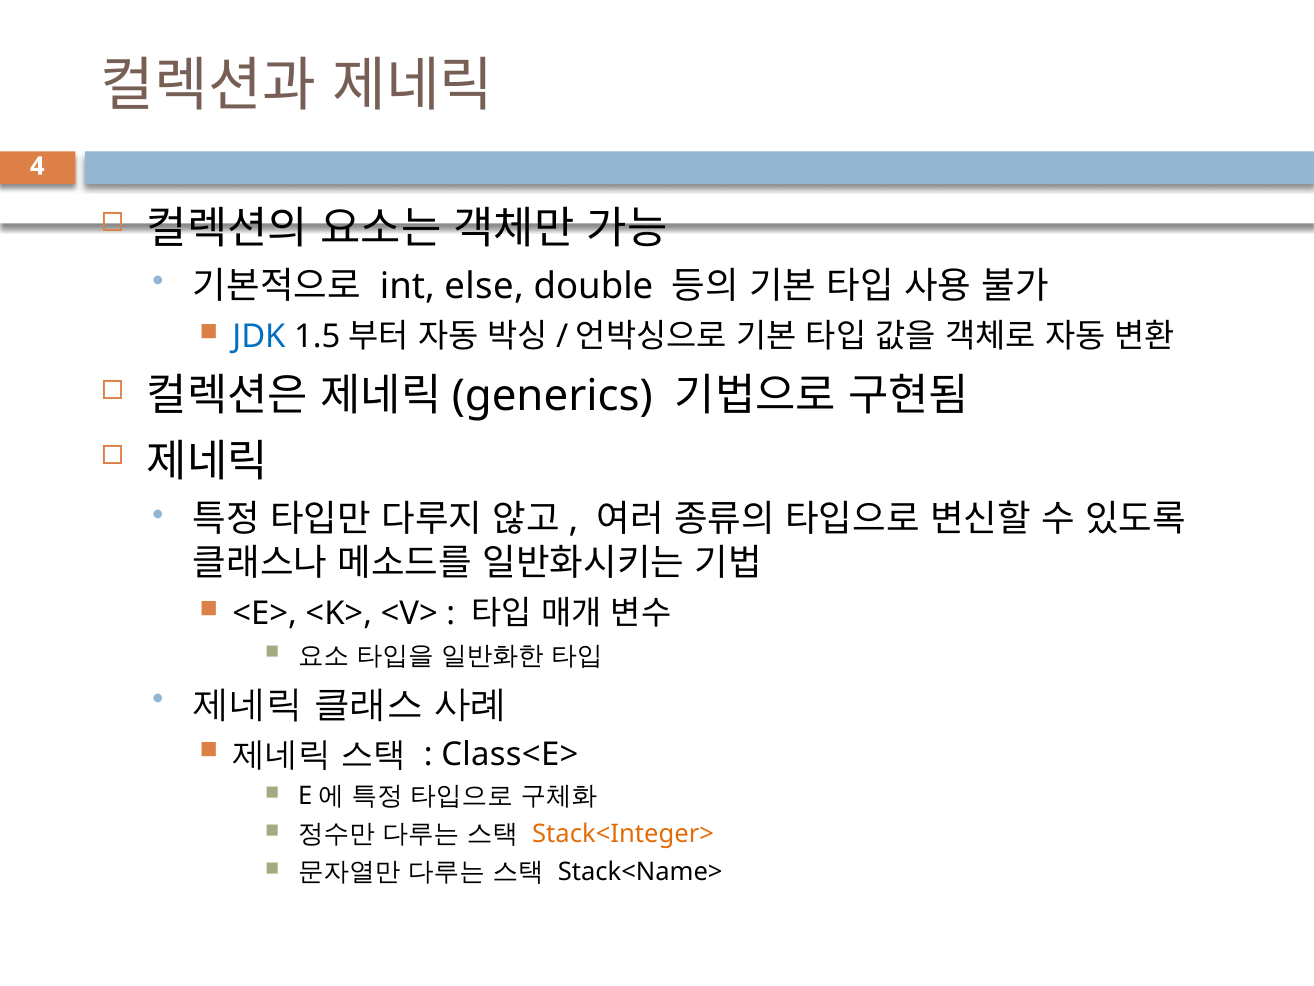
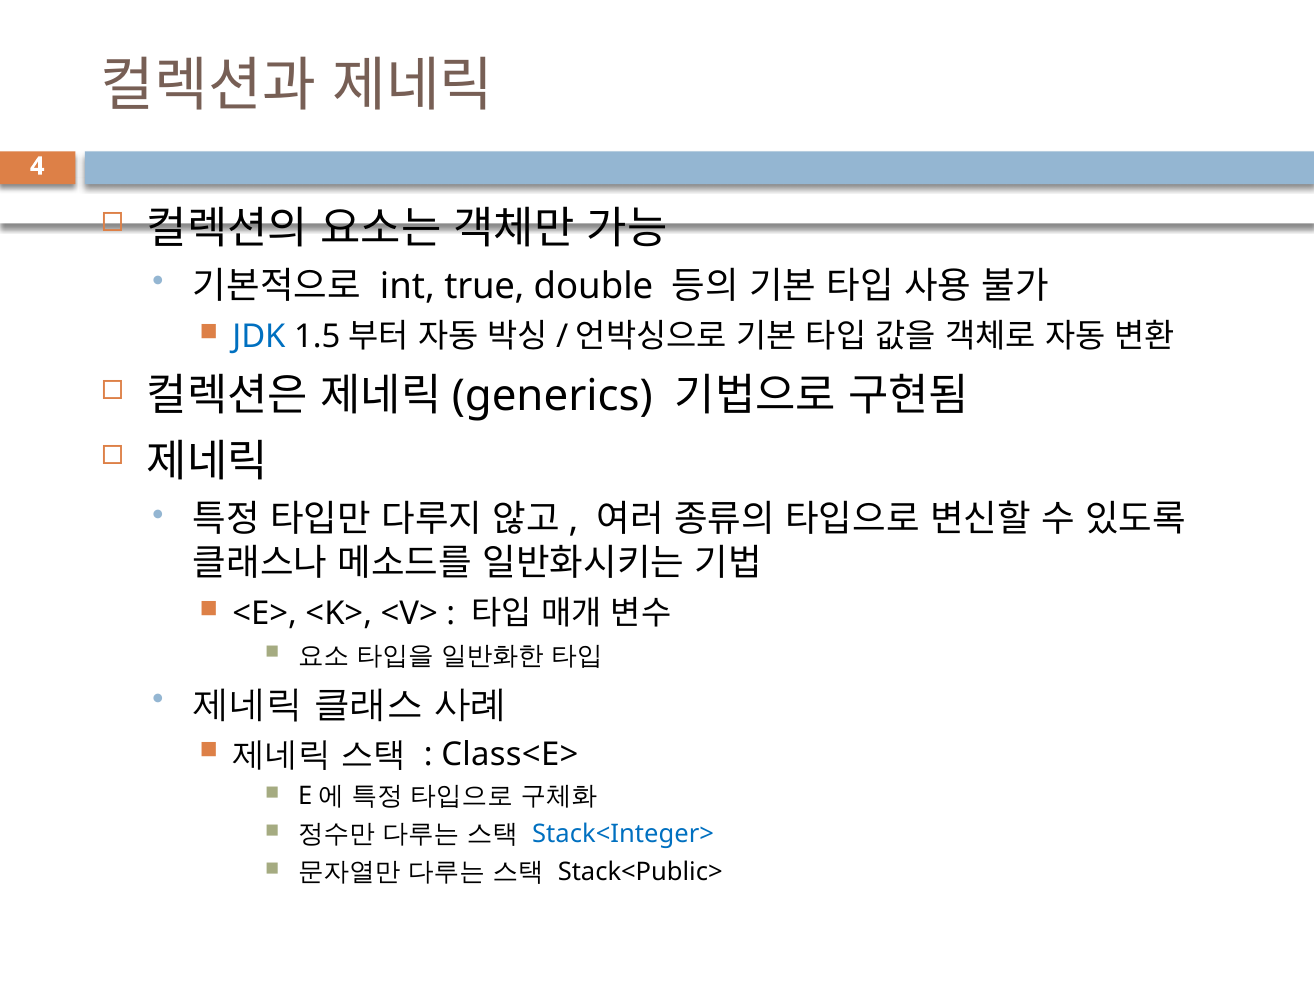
else: else -> true (484, 286)
Stack<Integer> colour: orange -> blue (623, 834)
Stack<Name>: Stack<Name> -> Stack<Public> (640, 872)
